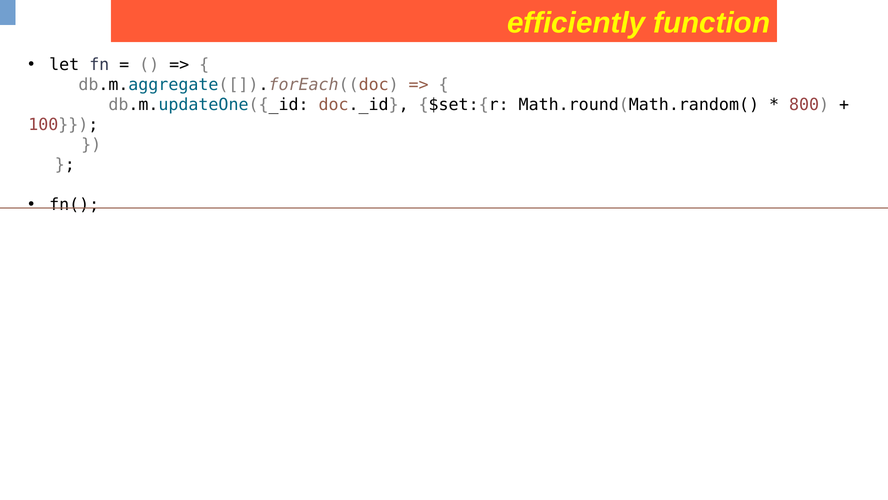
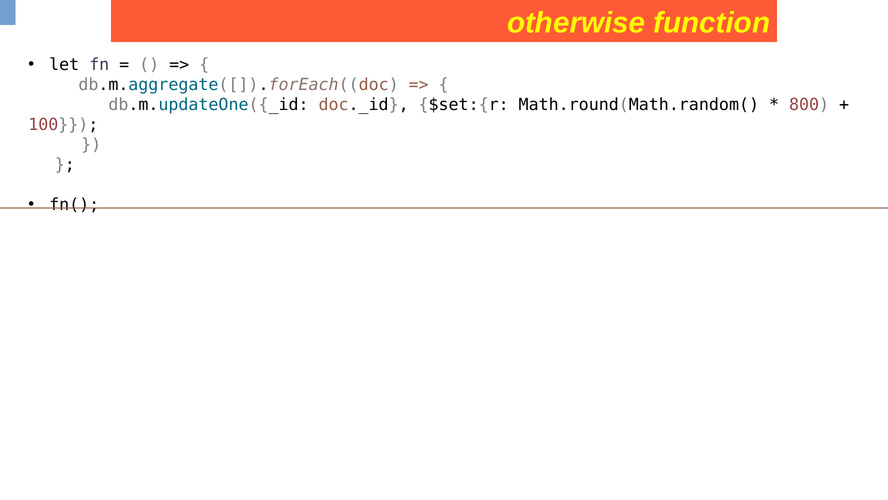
efficiently: efficiently -> otherwise (576, 23)
